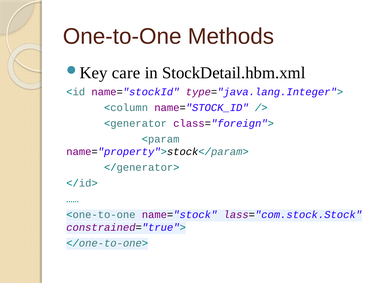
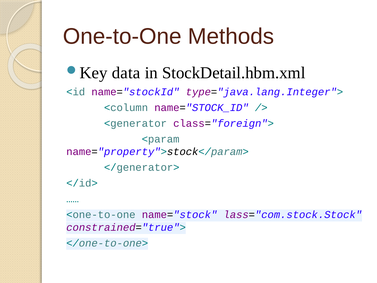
care: care -> data (126, 73)
